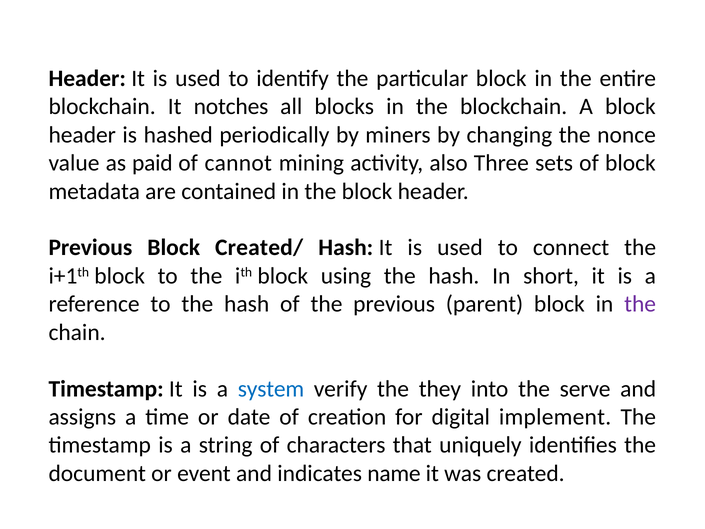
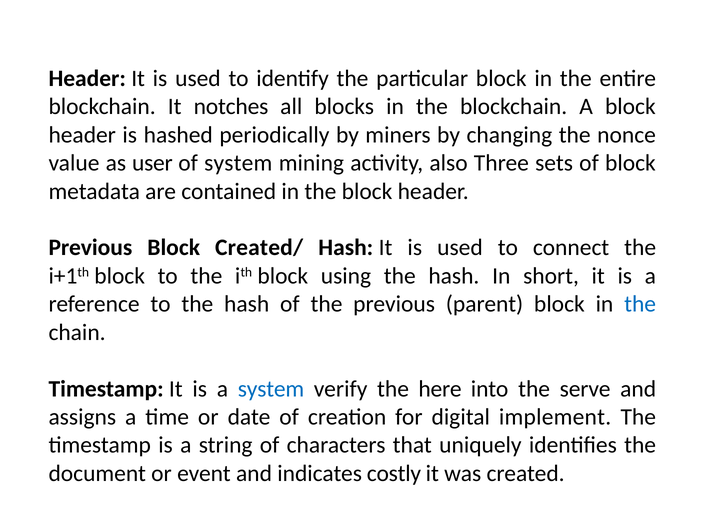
paid: paid -> user (152, 163)
of cannot: cannot -> system (238, 163)
the colour: purple -> blue (640, 304)
they: they -> here (440, 389)
name: name -> costly (394, 473)
